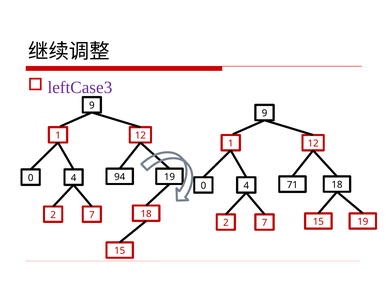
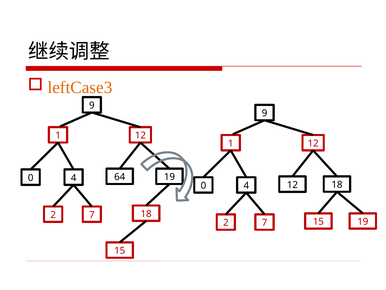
leftCase3 colour: purple -> orange (80, 87)
94: 94 -> 64 (120, 177)
0 71: 71 -> 12 (292, 184)
